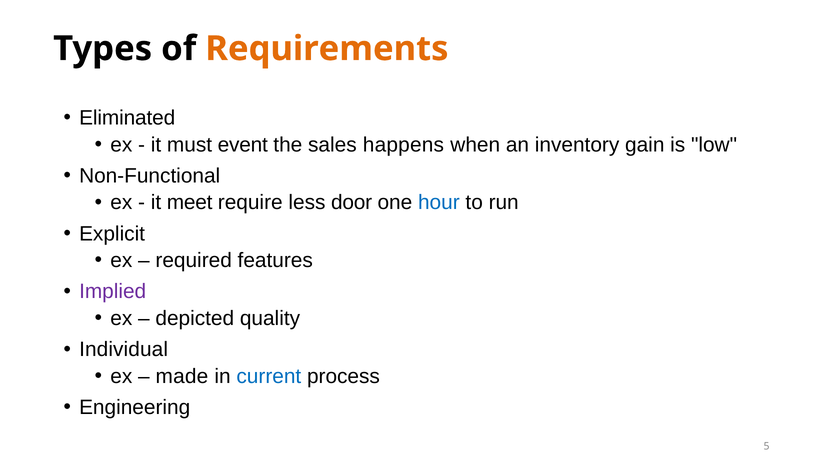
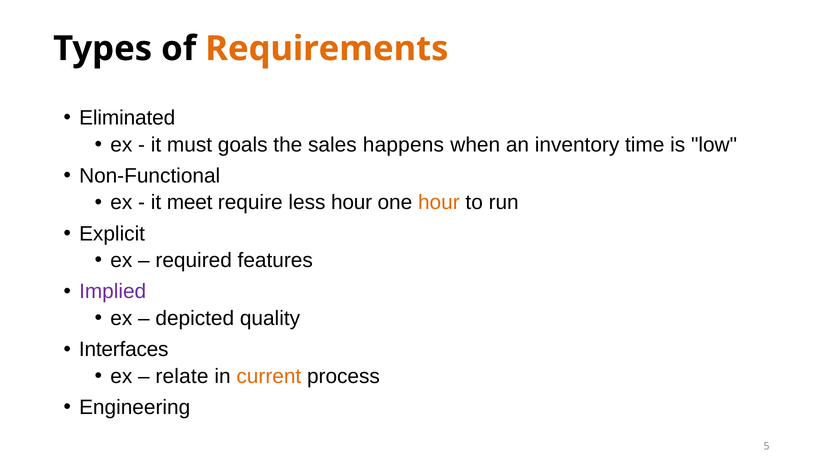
event: event -> goals (243, 145)
gain: gain -> time (645, 145)
less door: door -> hour (352, 203)
hour colour: blue -> orange (439, 203)
Individual: Individual -> Interfaces (124, 350)
made: made -> relate (182, 377)
current colour: blue -> orange (269, 377)
